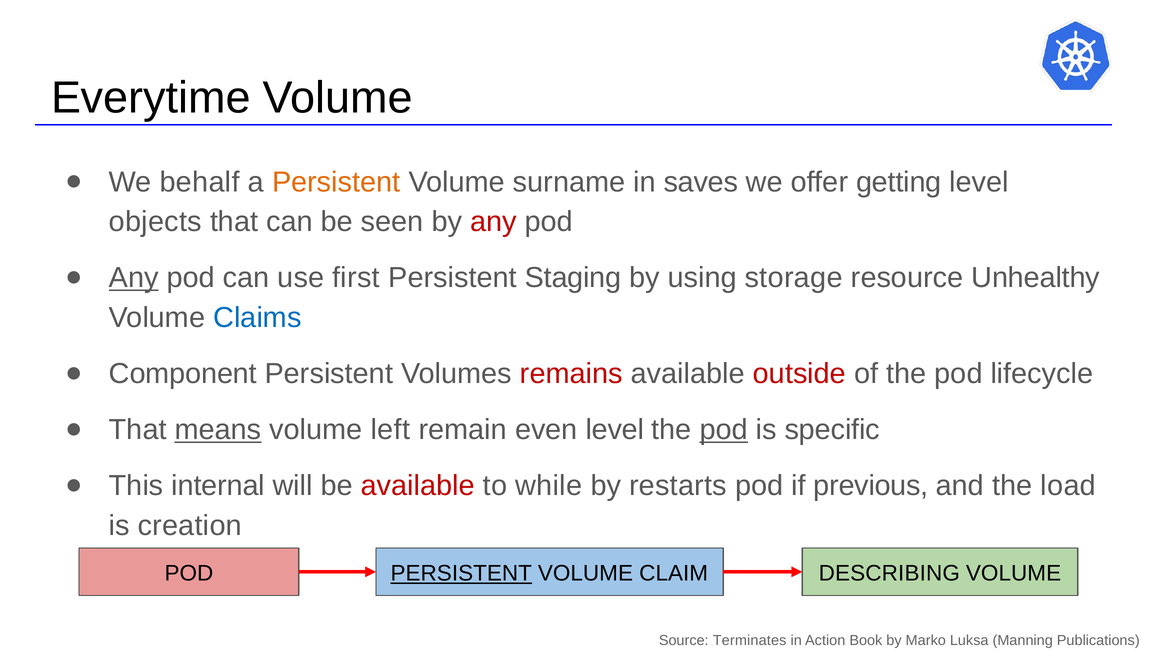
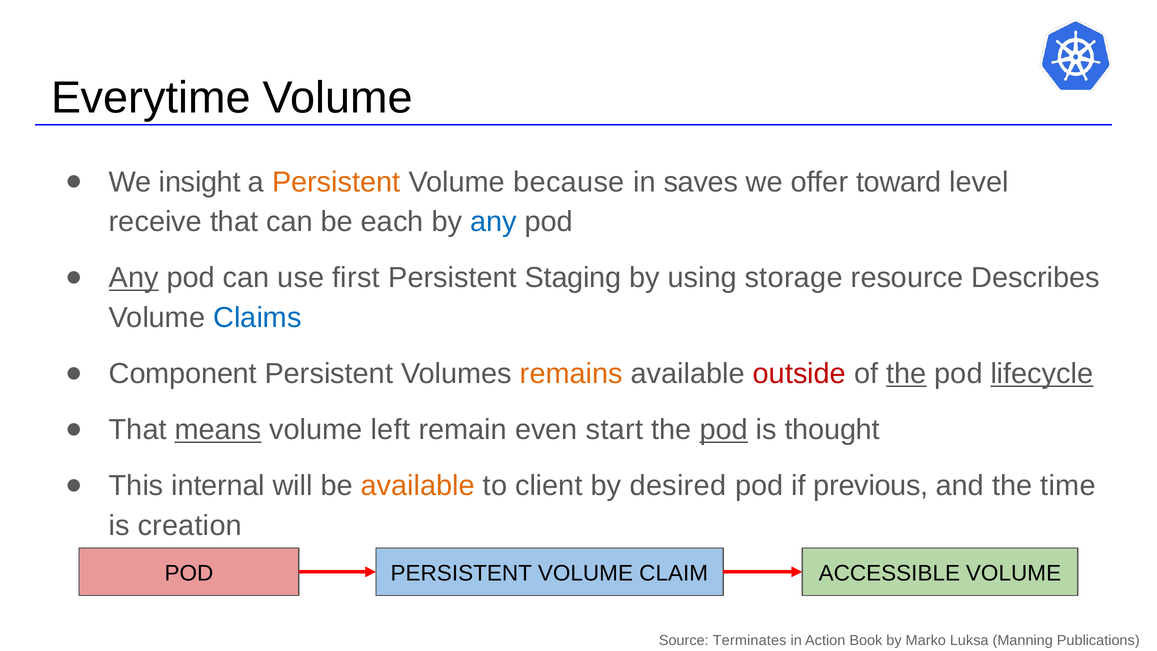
behalf: behalf -> insight (200, 182)
surname: surname -> because (569, 182)
getting: getting -> toward (899, 182)
objects: objects -> receive (155, 222)
seen: seen -> each (392, 222)
any colour: red -> blue (493, 222)
Unhealthy: Unhealthy -> Describes (1036, 278)
remains colour: red -> orange (571, 374)
the underline: none -> present (906, 374)
lifecycle underline: none -> present (1042, 374)
even level: level -> start (614, 430)
specific: specific -> thought (832, 430)
available colour: red -> orange (418, 486)
while: while -> client (549, 486)
restarts: restarts -> desired (678, 486)
load: load -> time (1068, 486)
PERSISTENT underline: present -> none (461, 573)
DESCRIBING: DESCRIBING -> ACCESSIBLE (889, 573)
